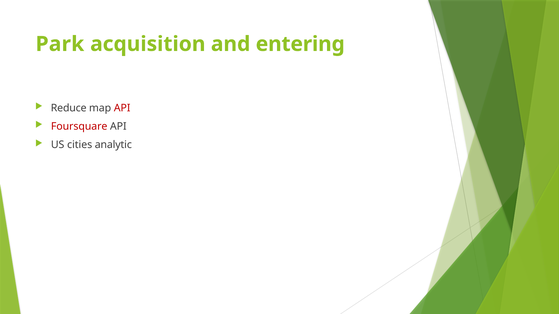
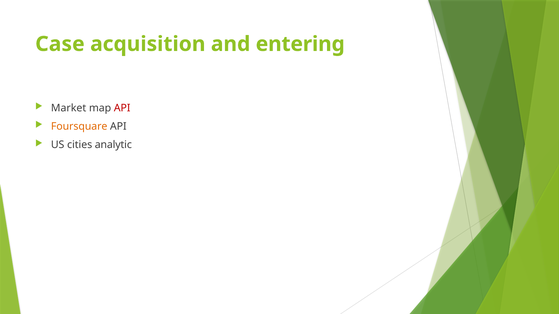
Park: Park -> Case (60, 44)
Reduce: Reduce -> Market (69, 108)
Foursquare colour: red -> orange (79, 127)
